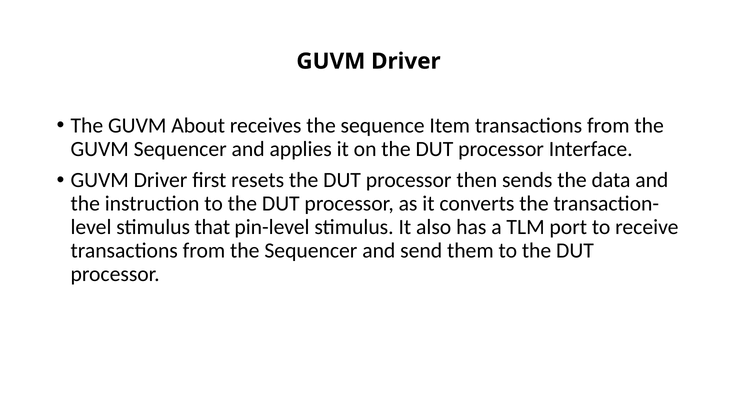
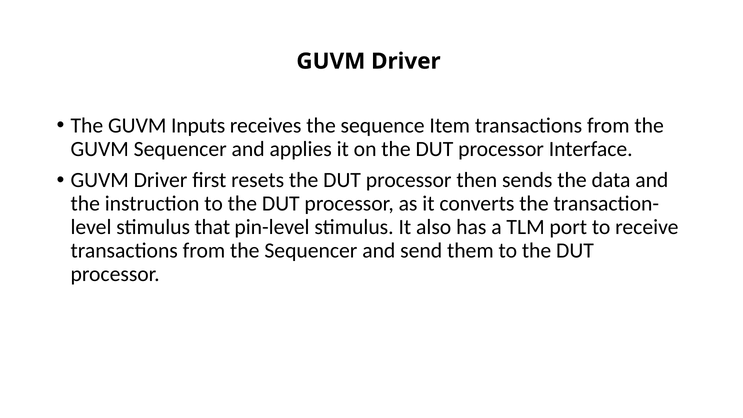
About: About -> Inputs (198, 126)
